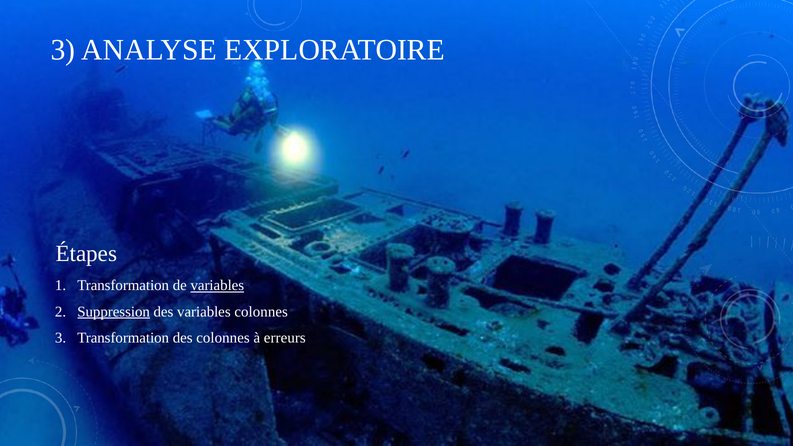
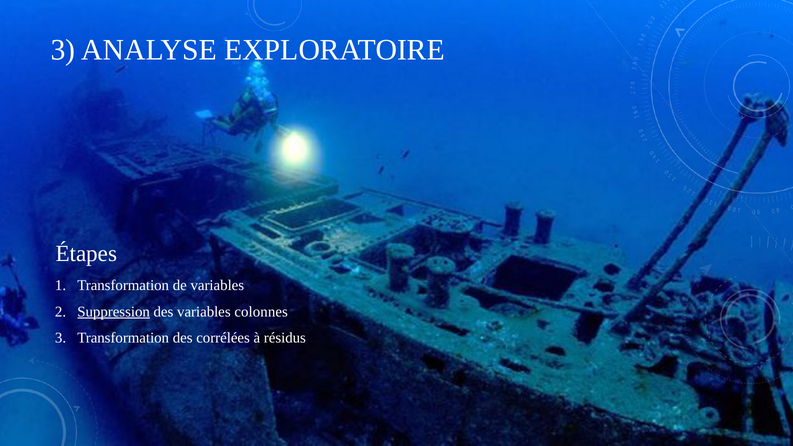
variables underline: present -> none (217, 286)
des colonnes: colonnes -> corrélées (223, 338)
erreurs: erreurs -> résidus (285, 338)
